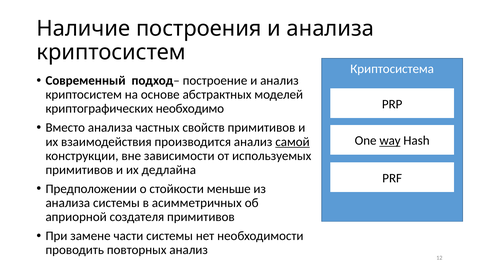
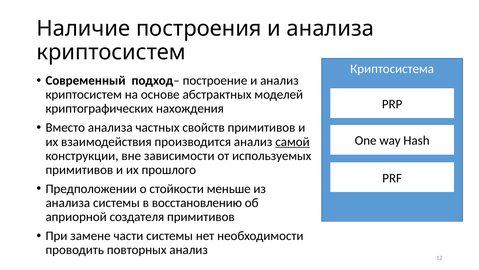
необходимо: необходимо -> нахождения (190, 108)
way underline: present -> none (390, 140)
дедлайна: дедлайна -> прошлого (169, 169)
асимметричных: асимметричных -> восстановлению (197, 202)
